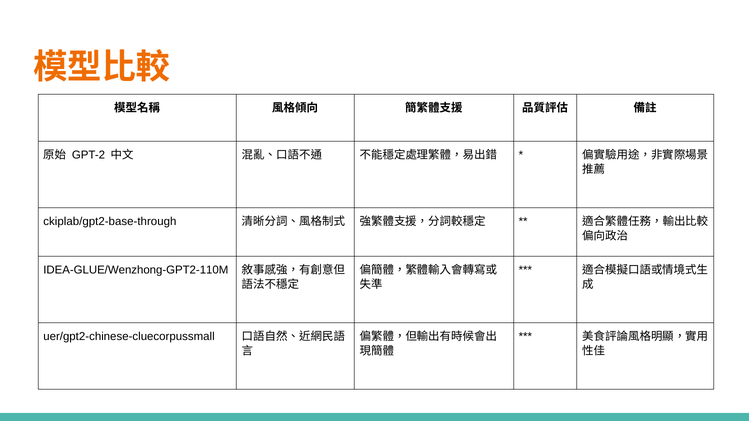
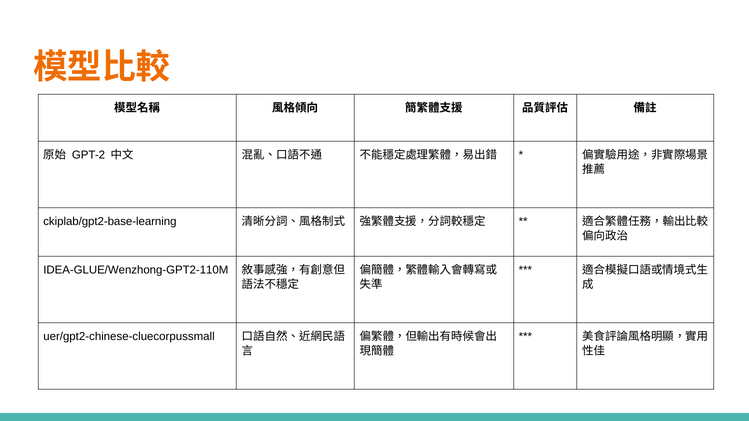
ckiplab/gpt2-base-through: ckiplab/gpt2-base-through -> ckiplab/gpt2-base-learning (110, 222)
